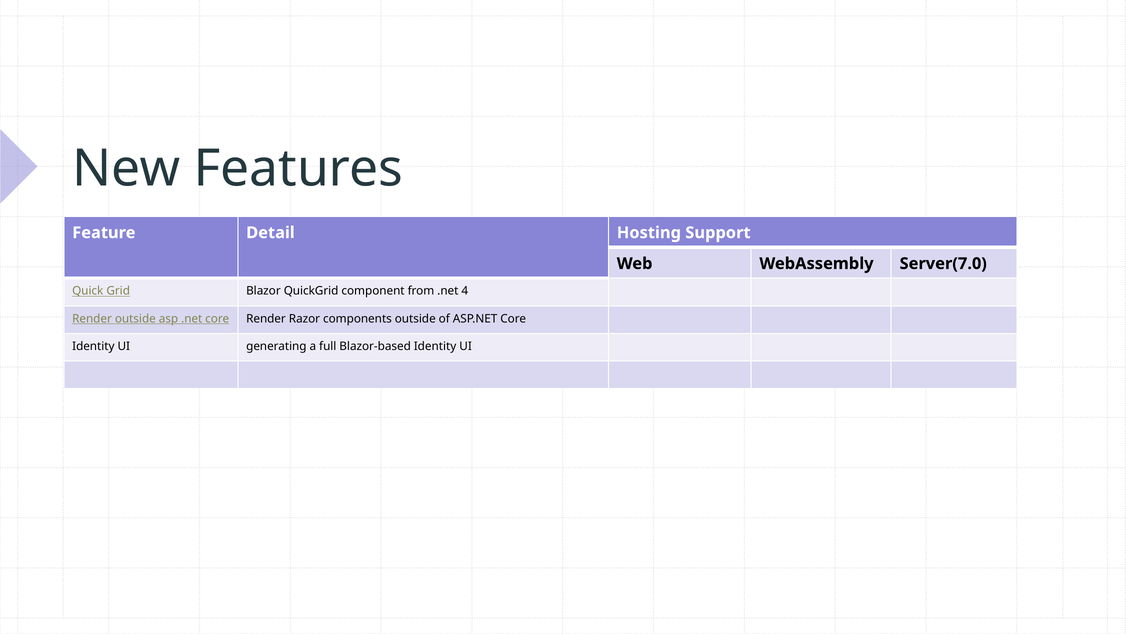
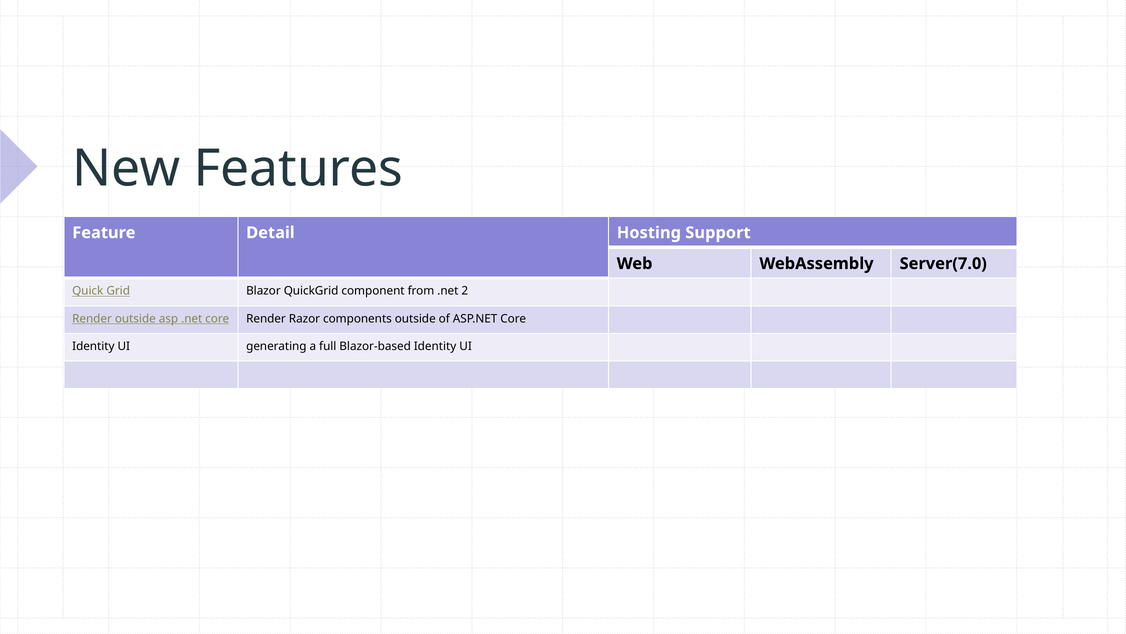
4: 4 -> 2 (465, 291)
